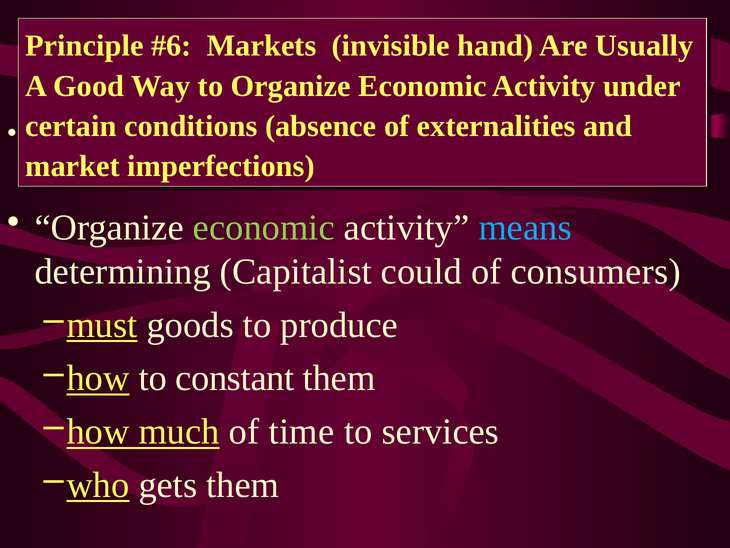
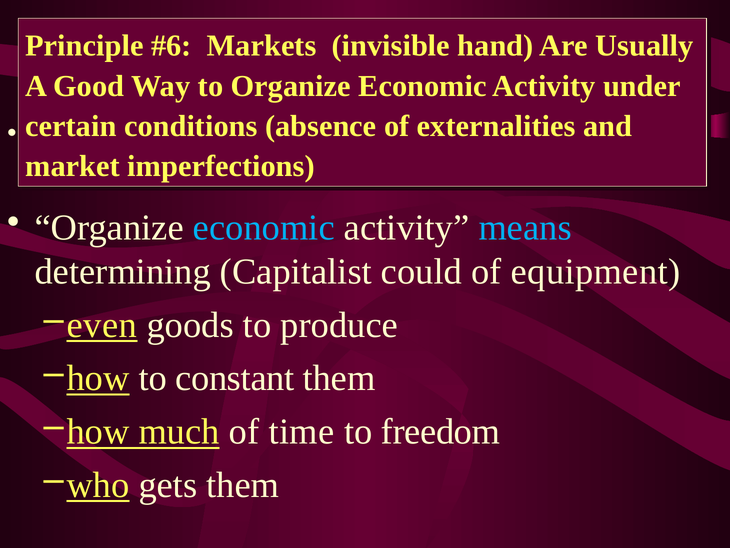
economic colour: light green -> light blue (264, 228)
consumers: consumers -> equipment (596, 272)
must: must -> even (102, 325)
services: services -> freedom (441, 431)
